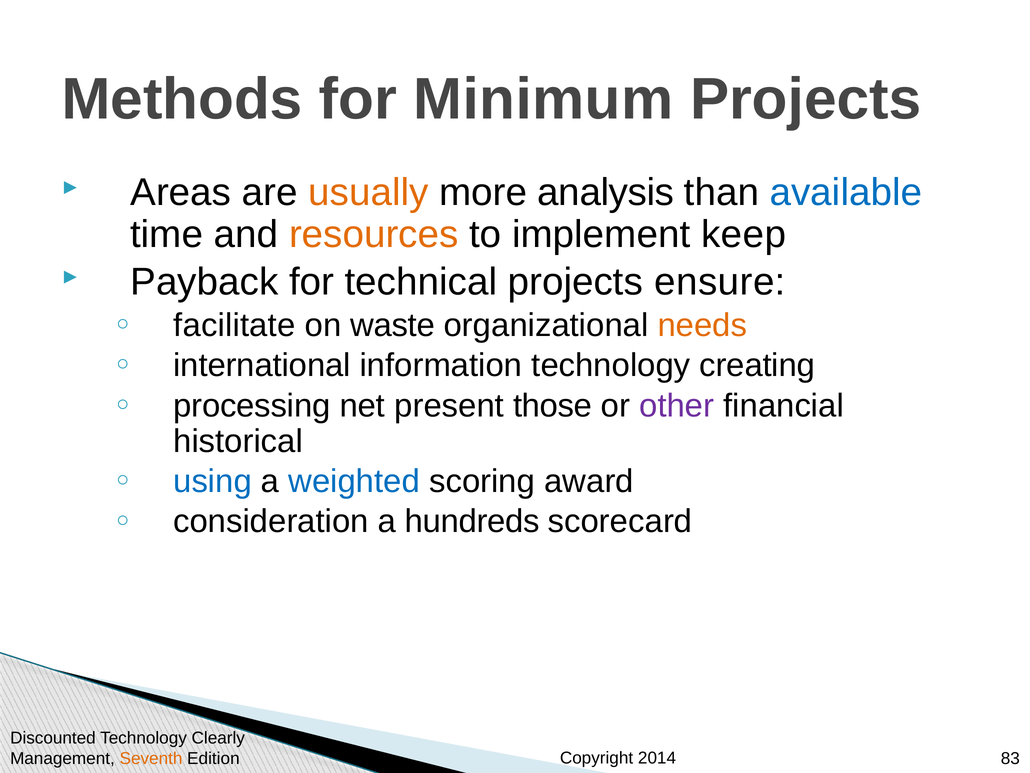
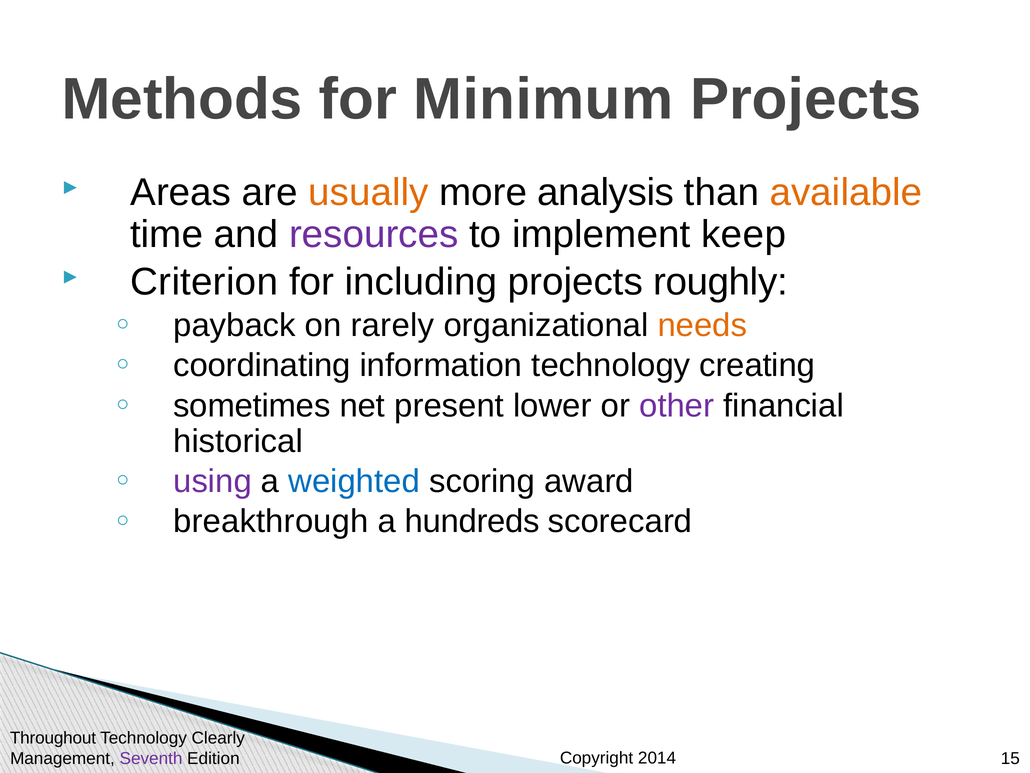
available colour: blue -> orange (846, 193)
resources colour: orange -> purple (374, 234)
Payback: Payback -> Criterion (204, 282)
technical: technical -> including (421, 282)
ensure: ensure -> roughly (720, 282)
facilitate: facilitate -> payback (234, 325)
waste: waste -> rarely (392, 325)
international: international -> coordinating (262, 365)
processing: processing -> sometimes (252, 405)
those: those -> lower (552, 405)
using colour: blue -> purple (213, 481)
consideration: consideration -> breakthrough (271, 521)
Discounted: Discounted -> Throughout (53, 738)
Seventh colour: orange -> purple (151, 758)
83: 83 -> 15 (1010, 758)
